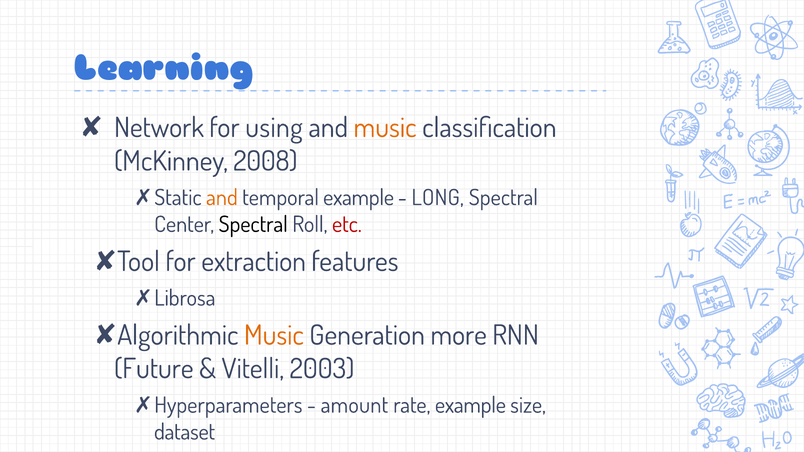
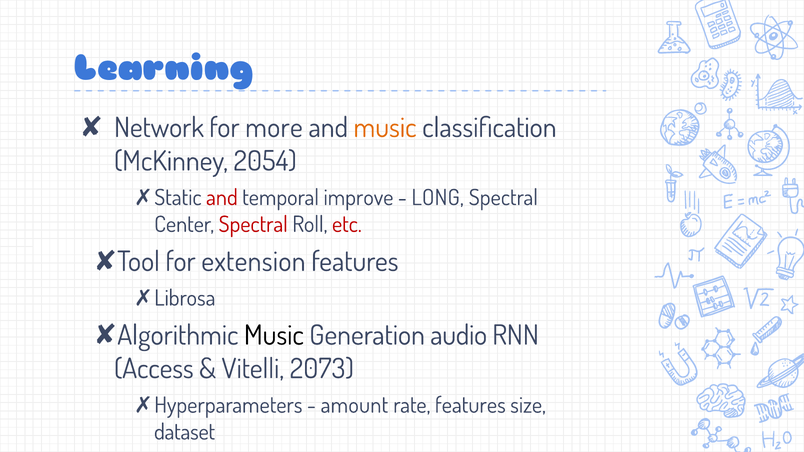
using: using -> more (274, 128)
2008: 2008 -> 2054 (265, 161)
and colour: orange -> red (222, 198)
temporal example: example -> improve (358, 198)
Spectral colour: black -> red (253, 225)
extraction: extraction -> extension (253, 262)
Music colour: orange -> black (274, 336)
more: more -> audio (459, 336)
Future: Future -> Access (154, 369)
2003: 2003 -> 2073 (322, 369)
rate example: example -> features (470, 406)
